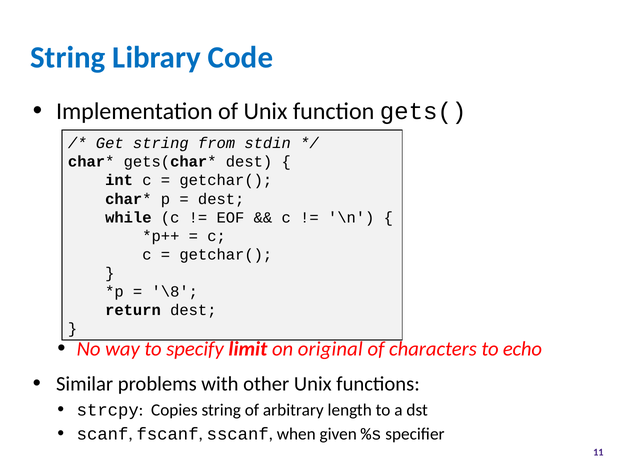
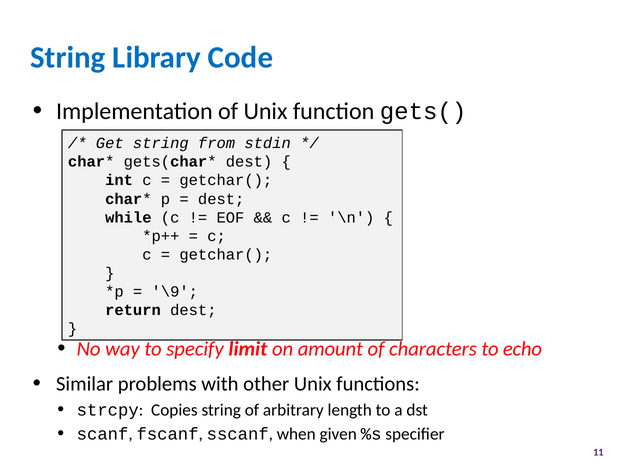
\8: \8 -> \9 (175, 292)
original: original -> amount (330, 349)
